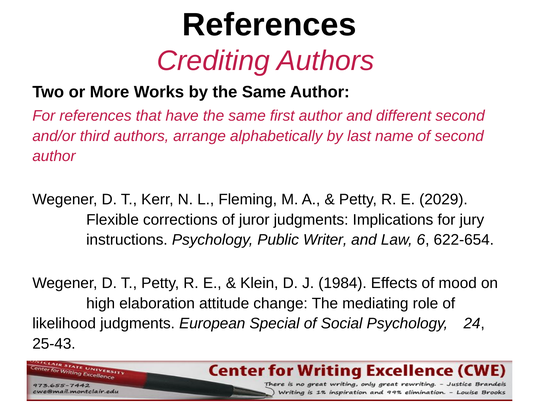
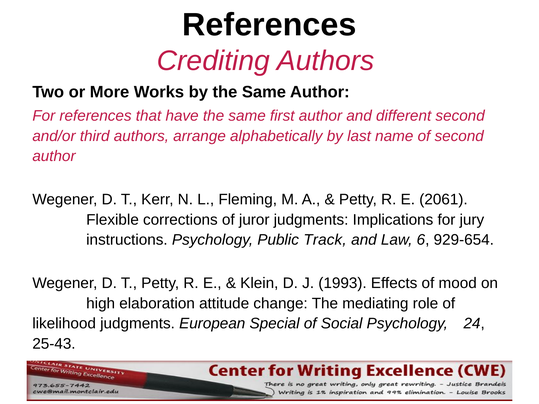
2029: 2029 -> 2061 (443, 200)
Writer: Writer -> Track (325, 240)
622-654: 622-654 -> 929-654 (464, 240)
1984: 1984 -> 1993 (343, 283)
